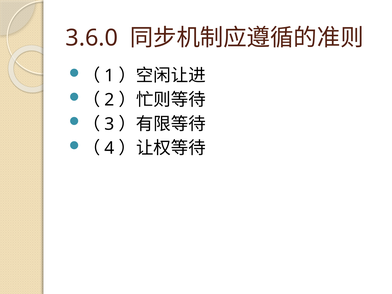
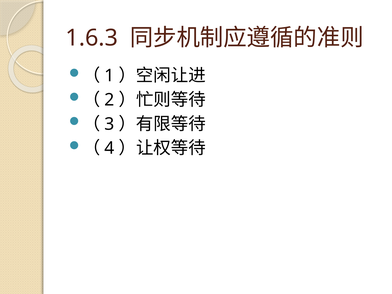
3.6.0: 3.6.0 -> 1.6.3 (92, 38)
